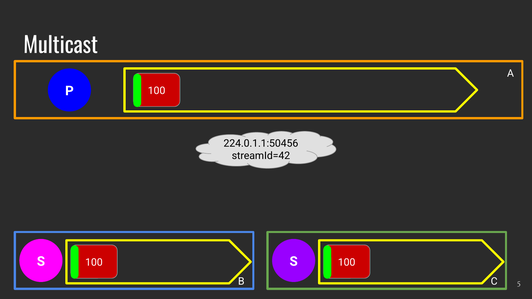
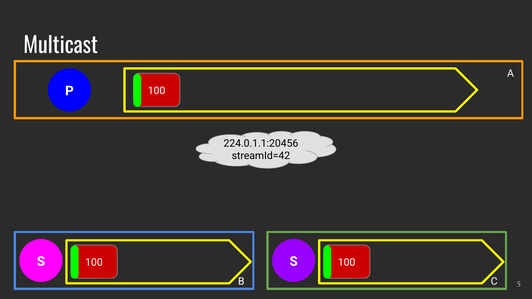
224.0.1.1:50456: 224.0.1.1:50456 -> 224.0.1.1:20456 (261, 143)
